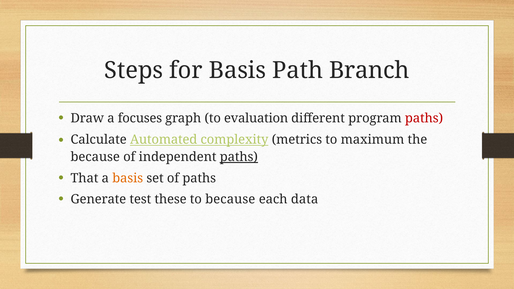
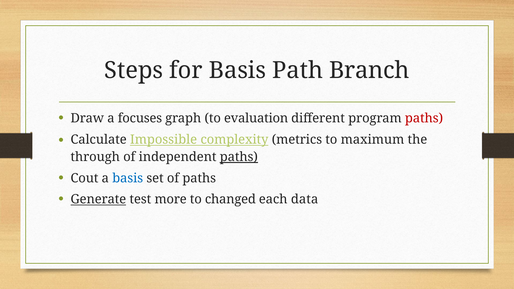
Automated: Automated -> Impossible (164, 140)
because: because -> through (95, 157)
That: That -> Cout (84, 178)
basis colour: orange -> blue (128, 178)
Generate underline: none -> present (98, 199)
these: these -> more (171, 199)
to because: because -> changed (230, 199)
